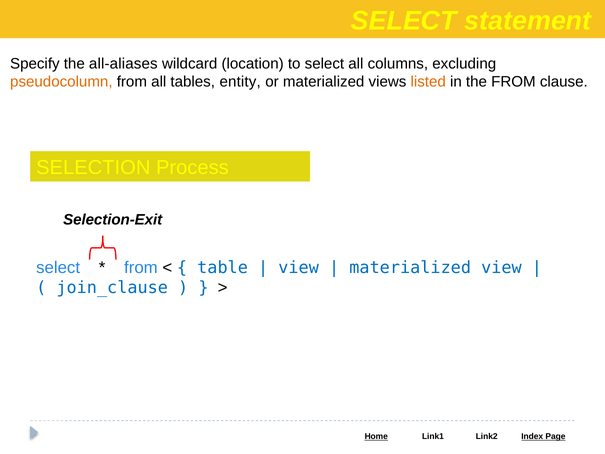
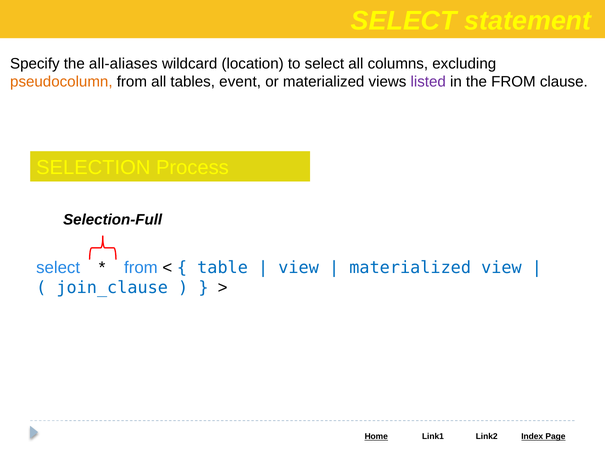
entity: entity -> event (240, 82)
listed colour: orange -> purple (428, 82)
Selection-Exit: Selection-Exit -> Selection-Full (113, 220)
